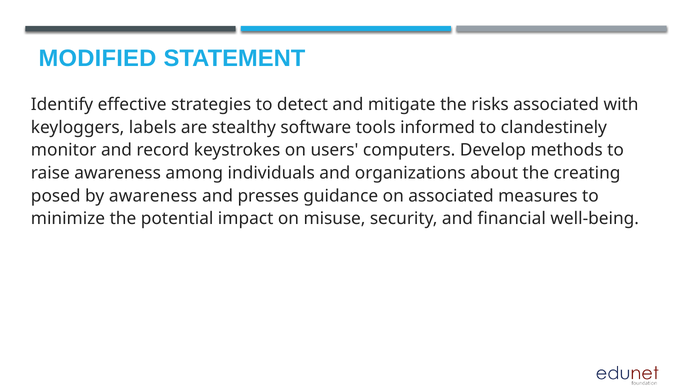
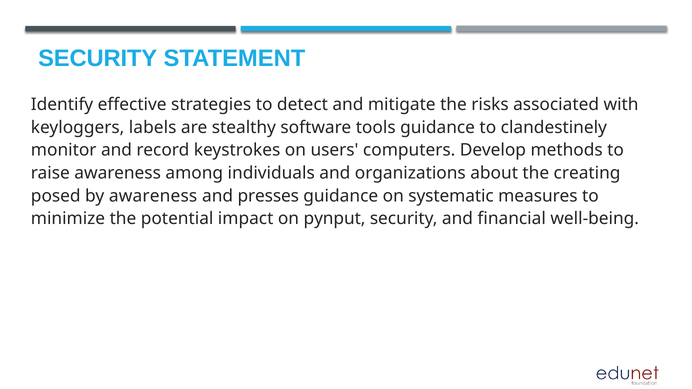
MODIFIED: MODIFIED -> SECURITY (98, 58)
tools informed: informed -> guidance (438, 128)
on associated: associated -> systematic (451, 196)
misuse: misuse -> pynput (335, 219)
